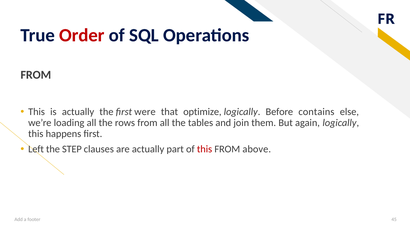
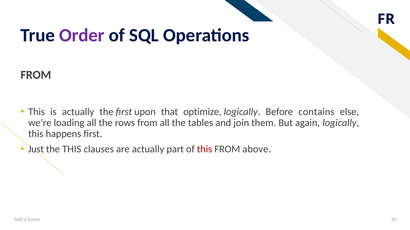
Order colour: red -> purple (82, 35)
were: were -> upon (145, 112)
Left: Left -> Just (36, 150)
the STEP: STEP -> THIS (72, 150)
